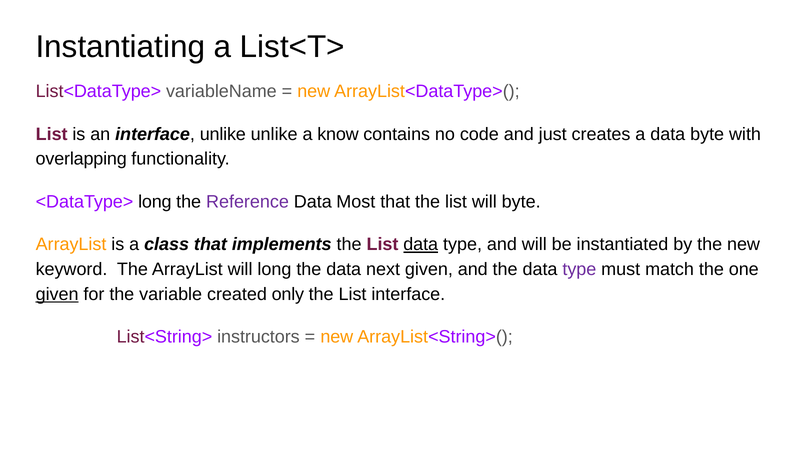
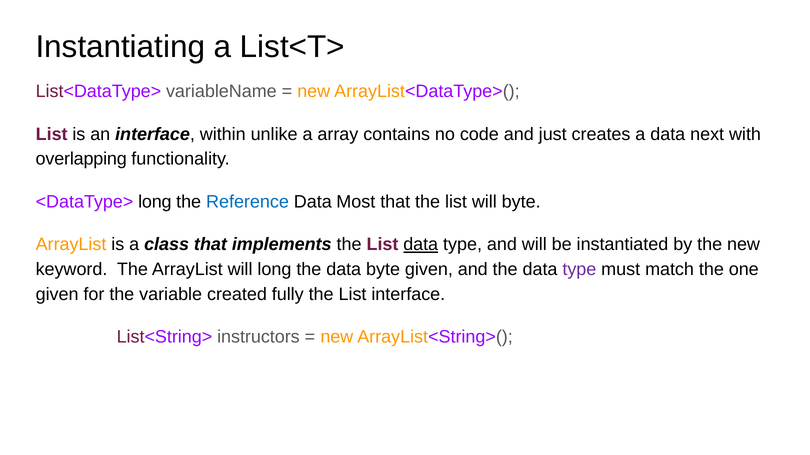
interface unlike: unlike -> within (223, 134)
know: know -> array (338, 134)
data byte: byte -> next (707, 134)
Reference colour: purple -> blue (248, 202)
data next: next -> byte (383, 270)
given underline: present -> none (57, 294)
only: only -> fully (288, 294)
